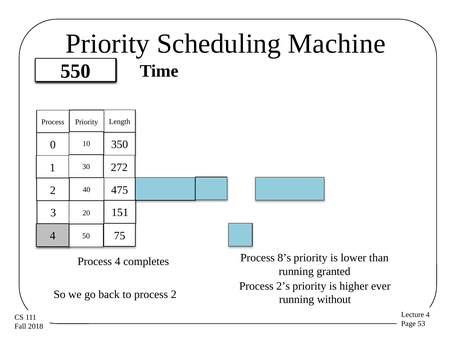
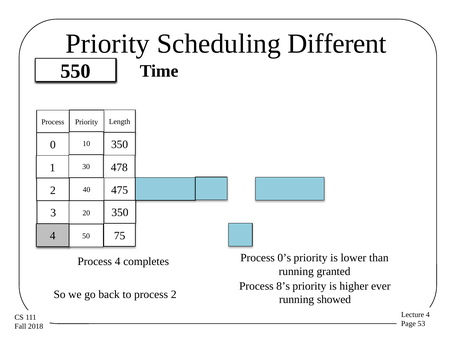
Machine: Machine -> Different (337, 44)
272: 272 -> 478 (119, 167)
3 151: 151 -> 350 (120, 213)
8’s: 8’s -> 0’s (284, 258)
2’s: 2’s -> 8’s (283, 286)
without: without -> showed (334, 300)
